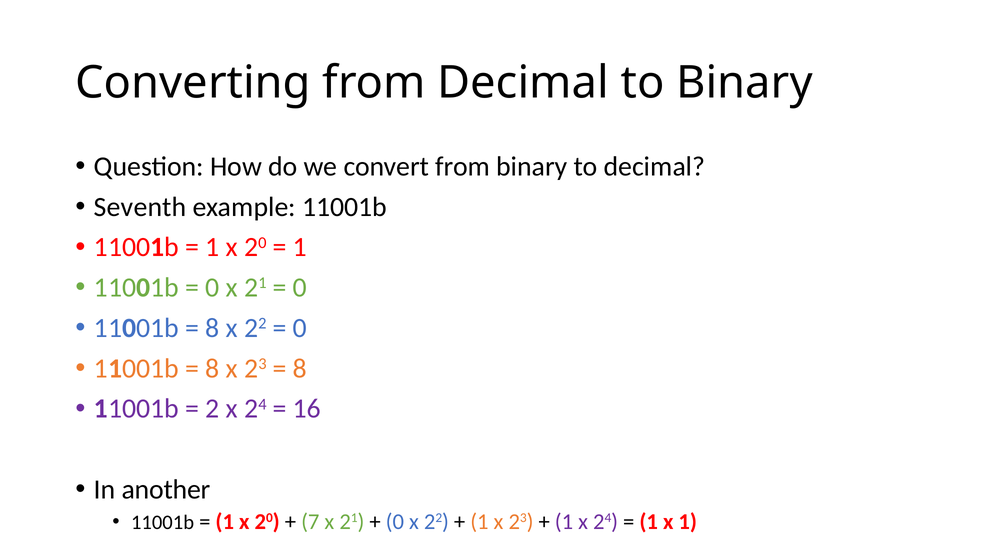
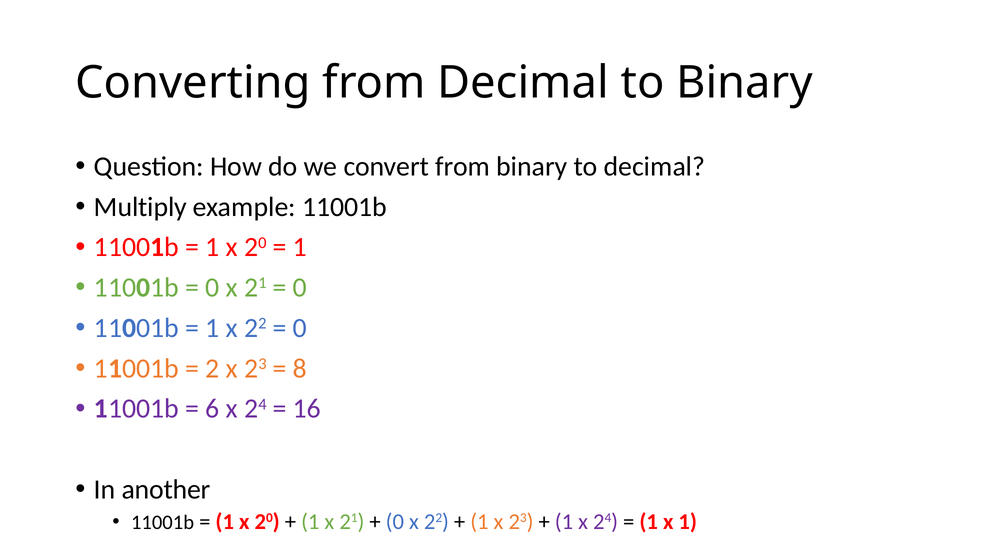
Seventh: Seventh -> Multiply (140, 207)
8: 8 -> 1 (212, 328)
8: 8 -> 2 (212, 369)
2: 2 -> 6 (212, 409)
7: 7 -> 1 (310, 522)
